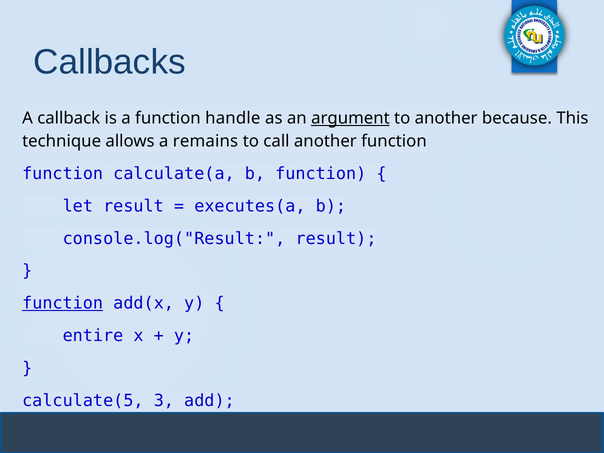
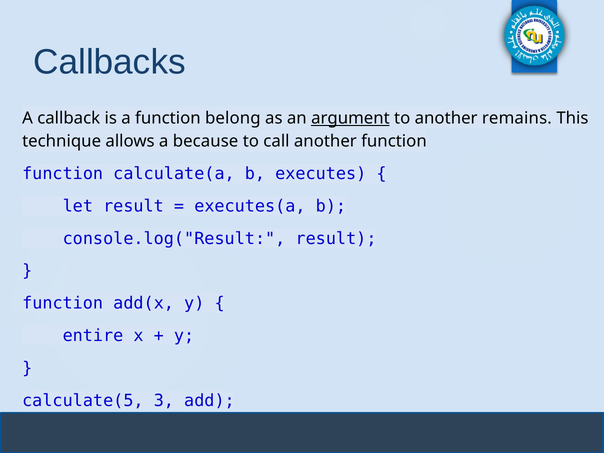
handle: handle -> belong (233, 118)
because: because -> remains (517, 118)
remains: remains -> because (206, 141)
b function: function -> executes (321, 174)
function underline: present -> none (63, 303)
